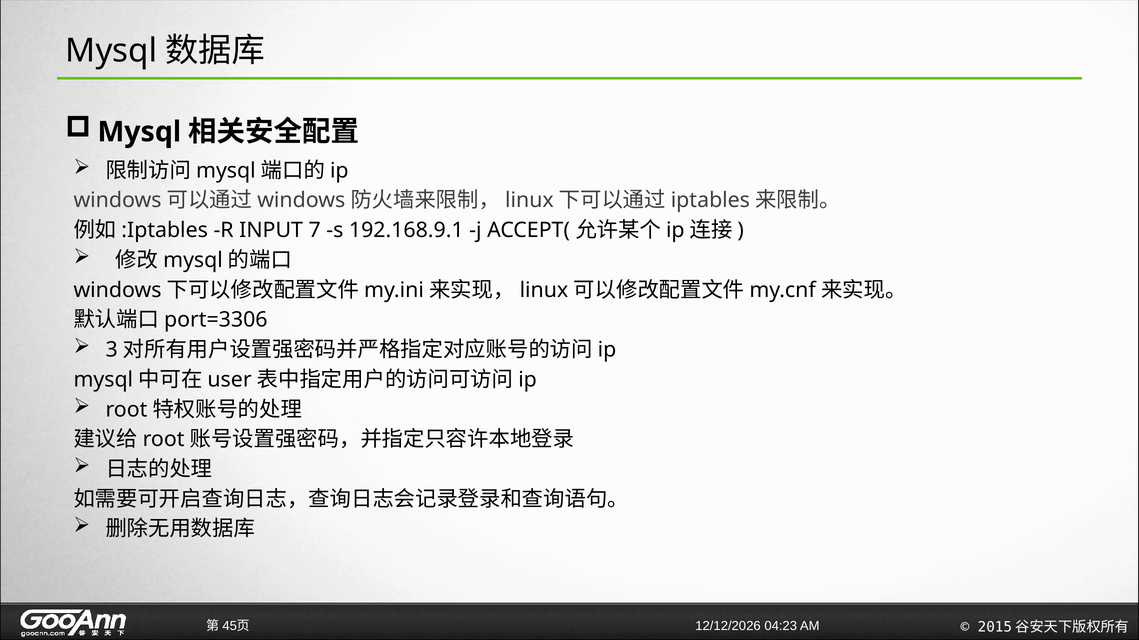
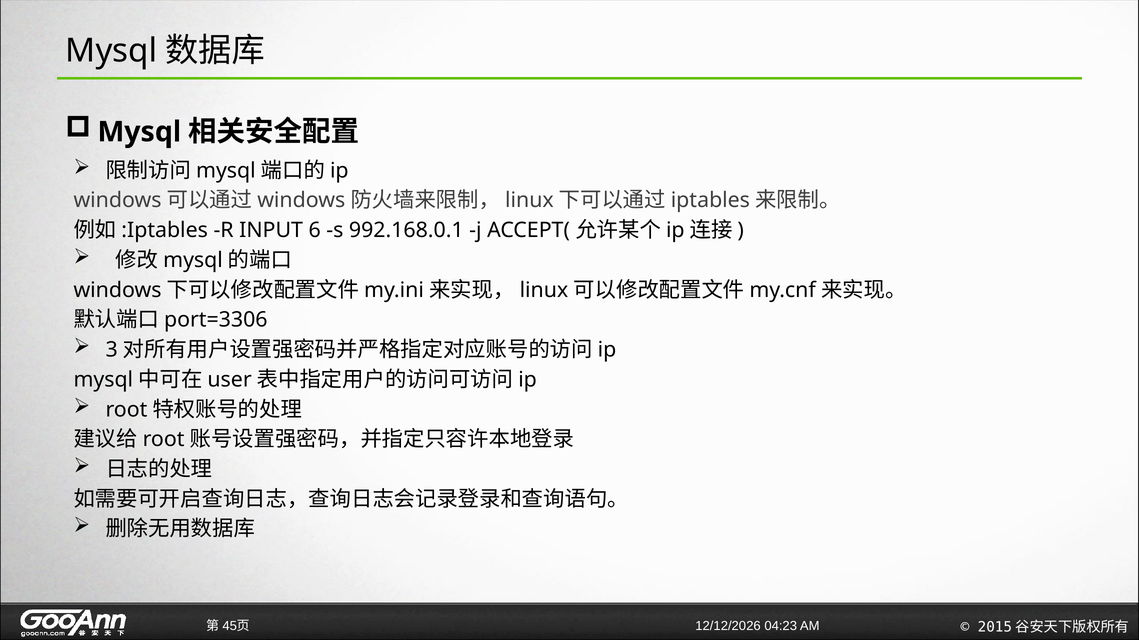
7: 7 -> 6 (315, 231)
192.168.9.1: 192.168.9.1 -> 992.168.0.1 (406, 231)
